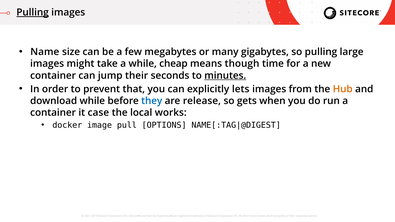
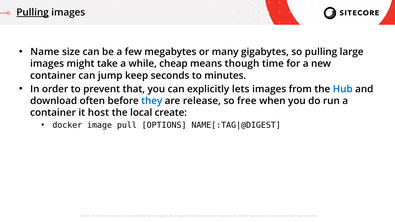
jump their: their -> keep (137, 76)
minutes underline: present -> none (225, 76)
Hub colour: orange -> blue (343, 89)
download while: while -> often (92, 101)
gets: gets -> free (247, 101)
case: case -> host (98, 113)
works: works -> create (171, 113)
